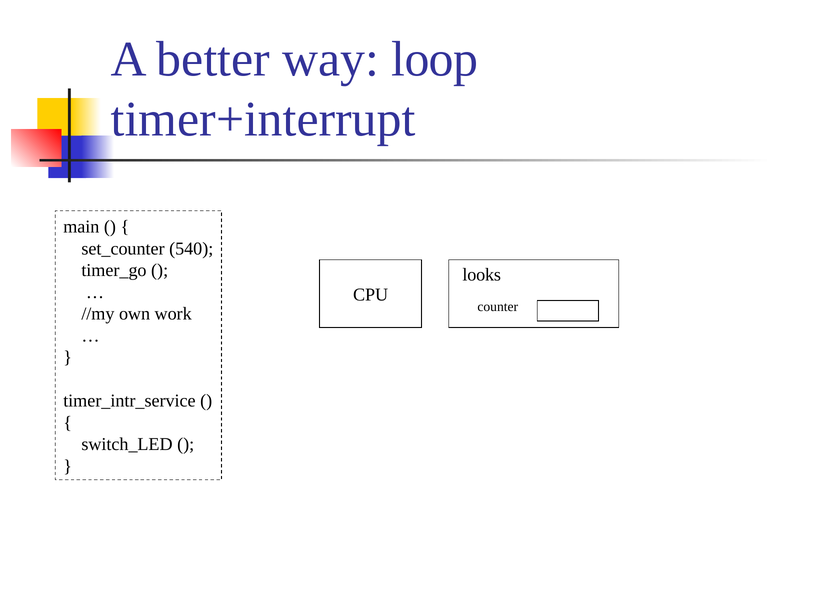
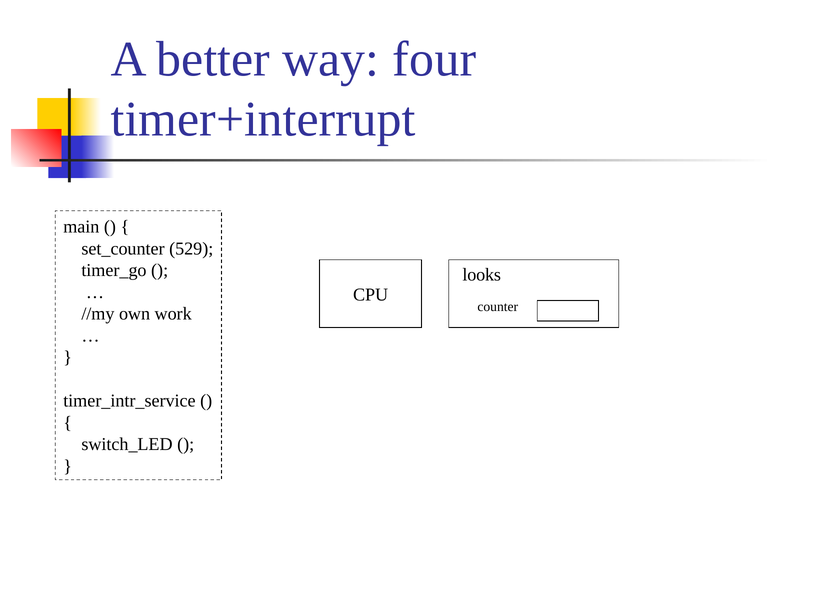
loop: loop -> four (434, 59)
540: 540 -> 529 (191, 249)
